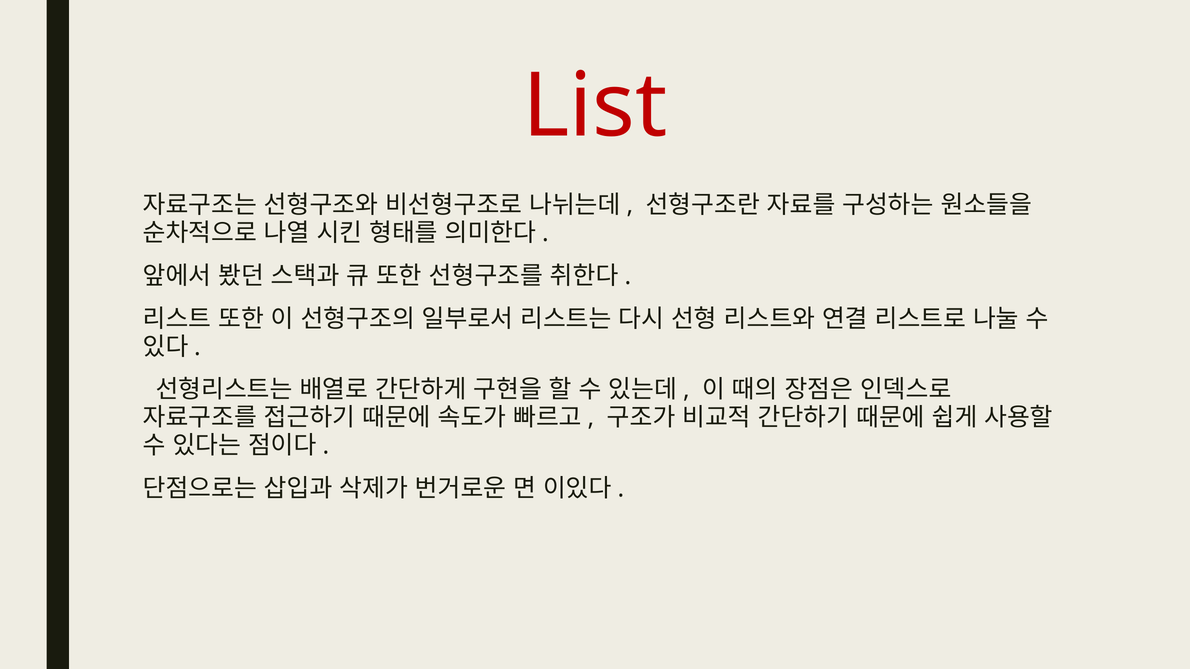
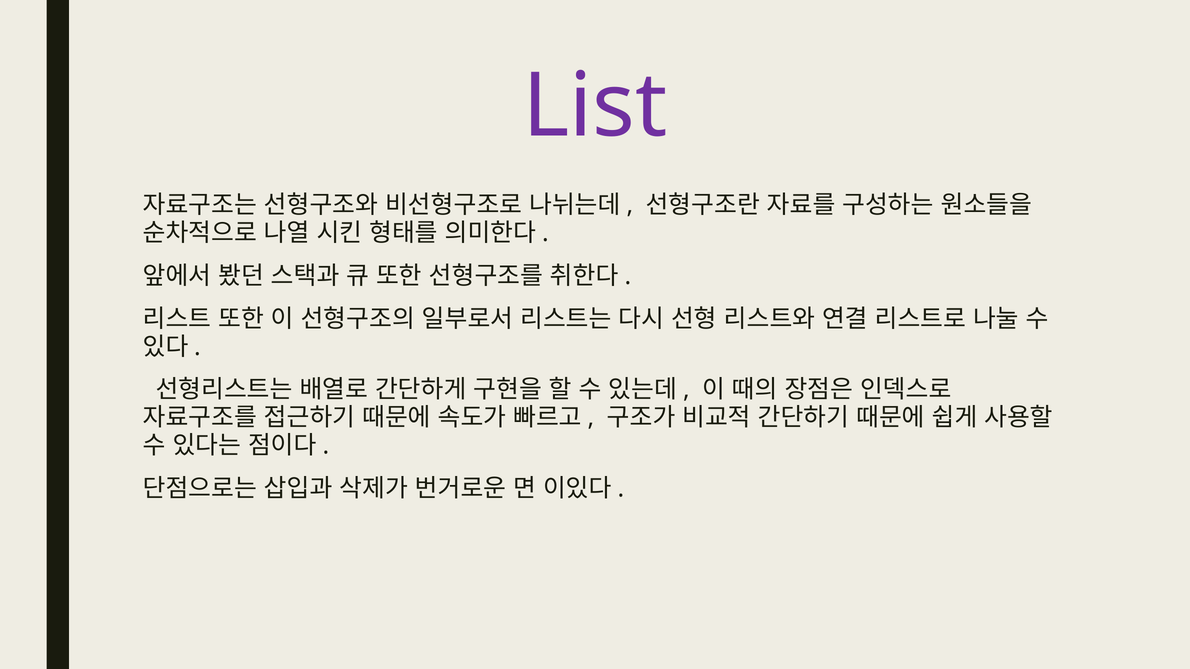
List colour: red -> purple (595, 106)
